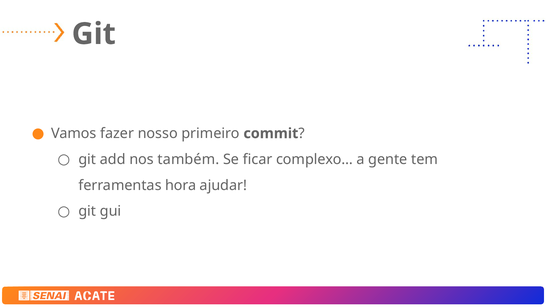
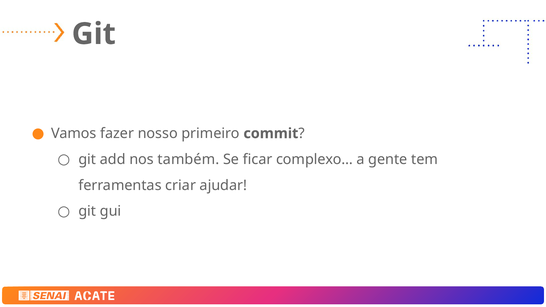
hora: hora -> criar (181, 185)
